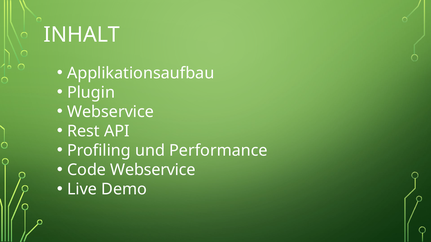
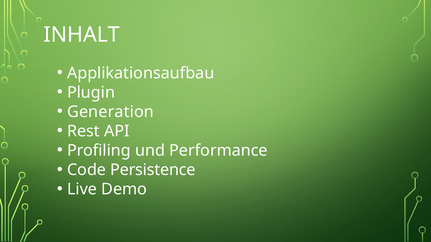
Webservice: Webservice -> Generation (111, 112)
Code Webservice: Webservice -> Persistence (153, 170)
